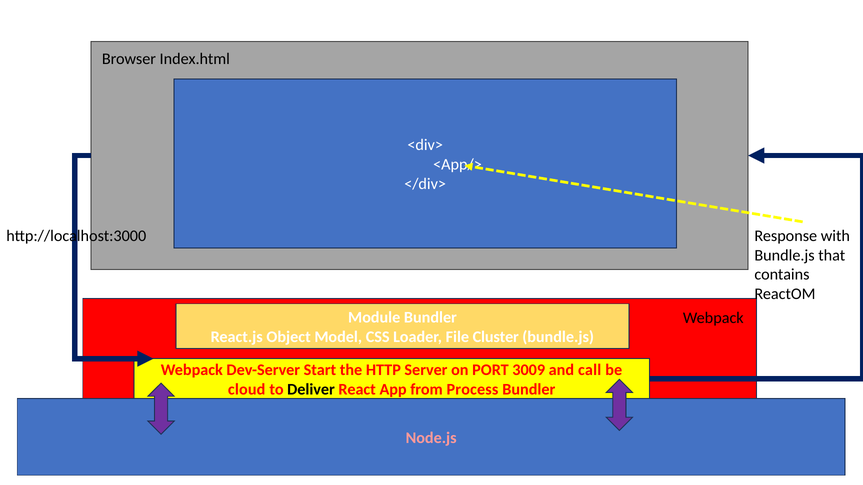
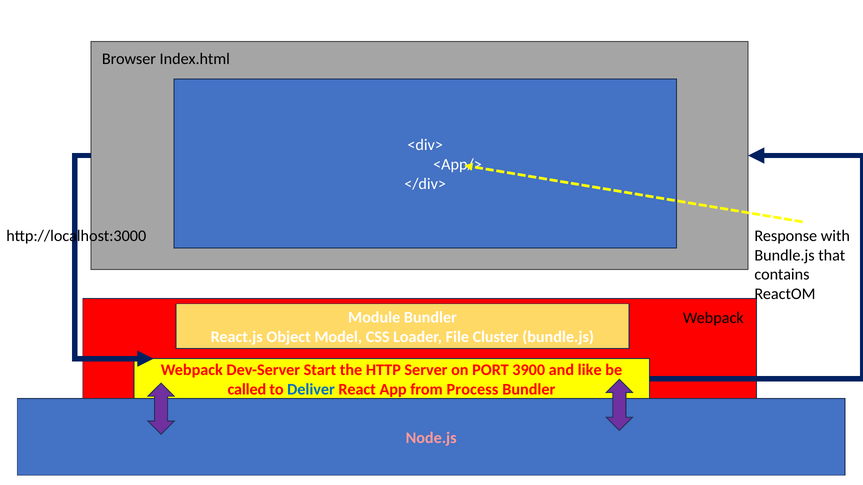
3009: 3009 -> 3900 (529, 370)
call: call -> like (590, 370)
cloud: cloud -> called (247, 390)
Deliver colour: black -> blue (311, 390)
